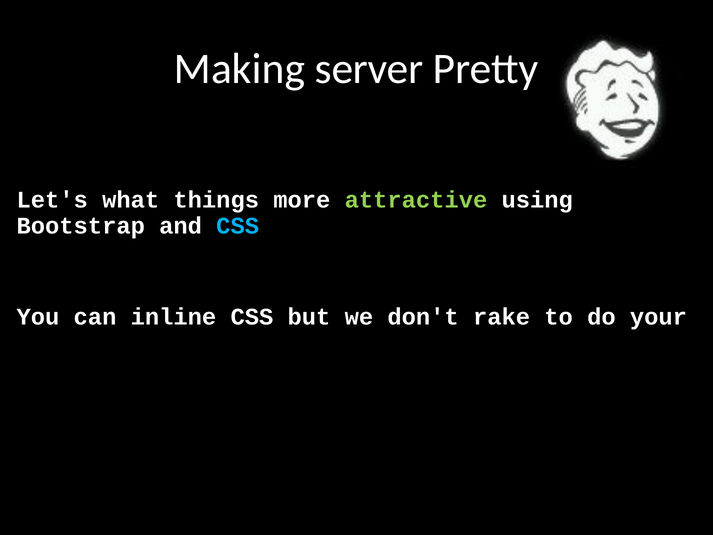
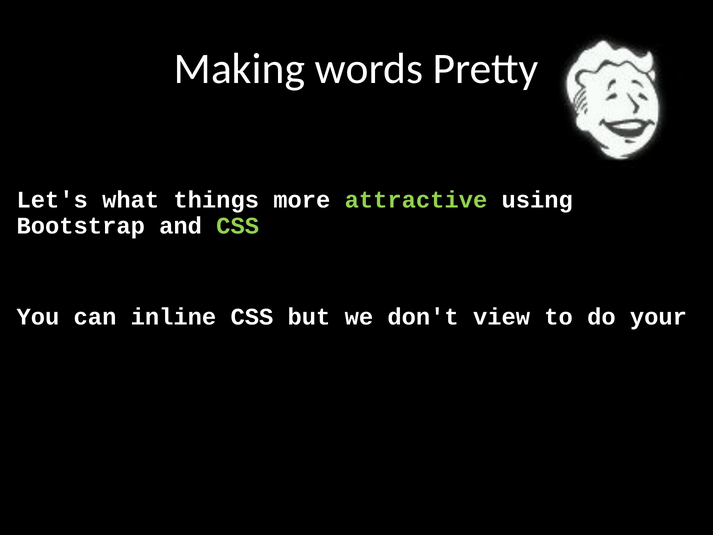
server: server -> words (369, 69)
CSS colour: light blue -> light green (238, 226)
rake: rake -> view (502, 317)
